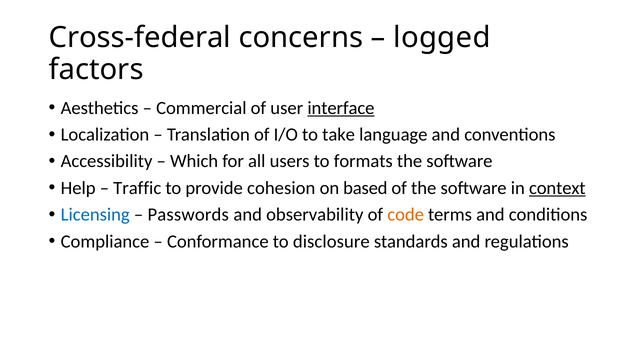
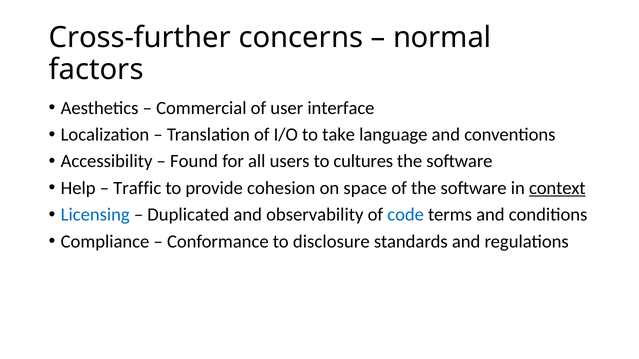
Cross-federal: Cross-federal -> Cross-further (140, 38)
logged: logged -> normal (442, 38)
interface underline: present -> none (341, 108)
Which: Which -> Found (194, 162)
formats: formats -> cultures (363, 162)
based: based -> space (365, 188)
Passwords: Passwords -> Duplicated (188, 215)
code colour: orange -> blue (406, 215)
